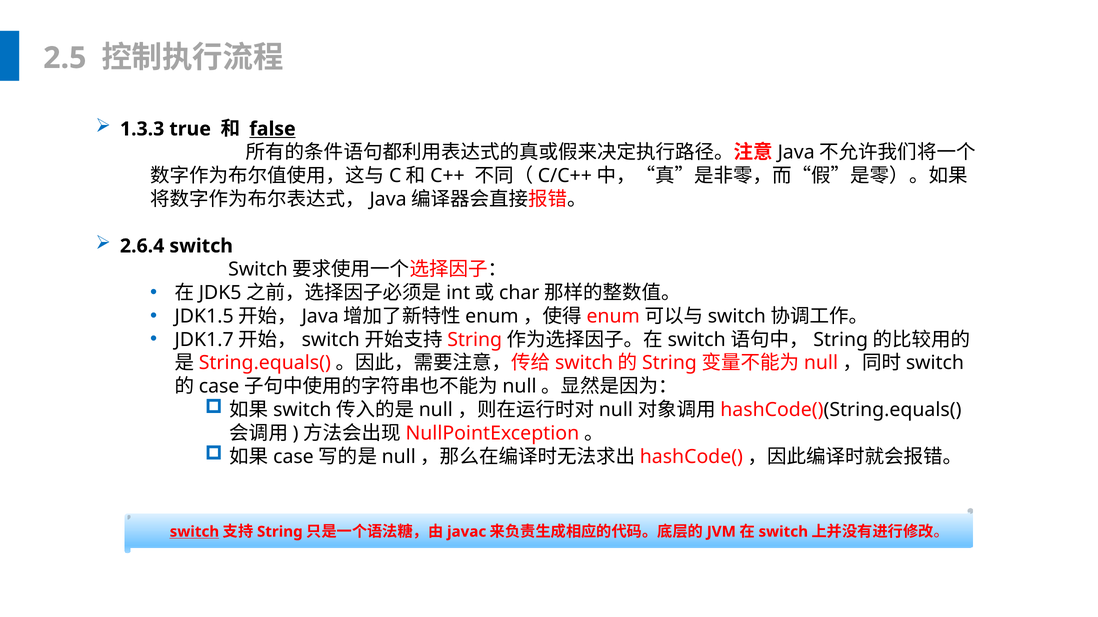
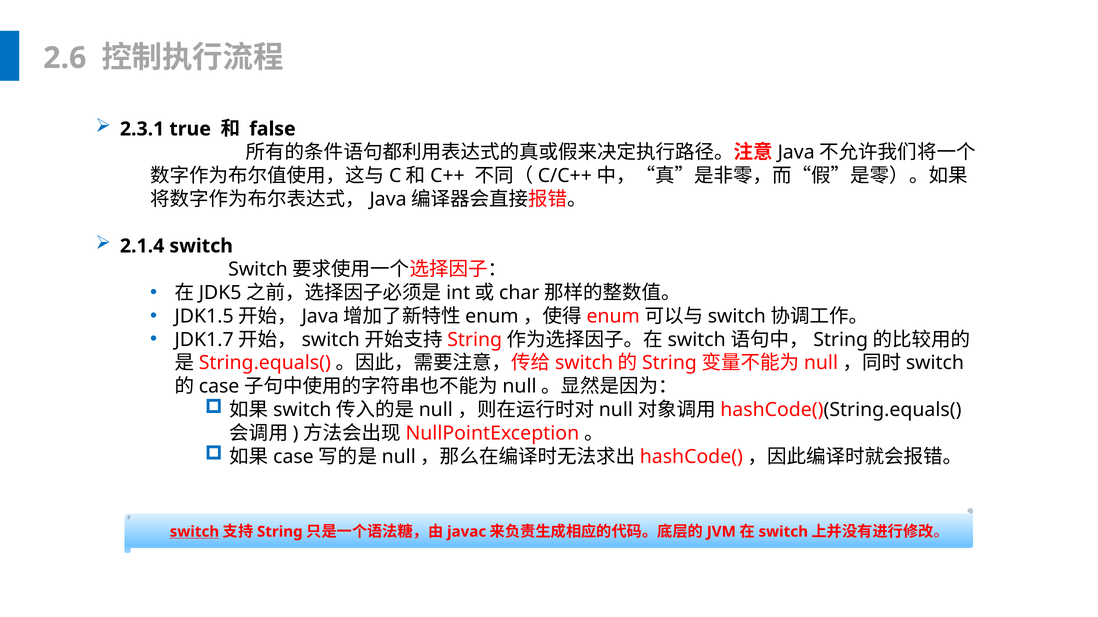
2.5: 2.5 -> 2.6 (65, 58)
1.3.3: 1.3.3 -> 2.3.1 (142, 129)
false underline: present -> none (272, 129)
2.6.4: 2.6.4 -> 2.1.4 (142, 246)
